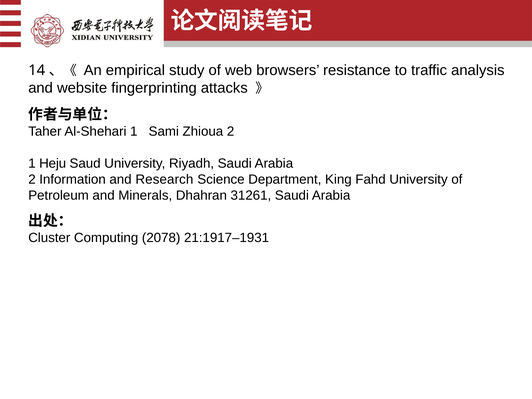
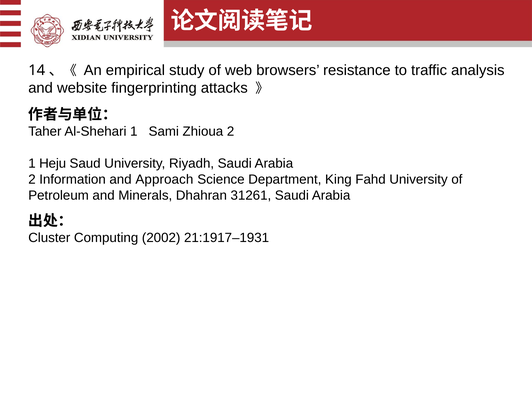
Research: Research -> Approach (164, 179)
2078: 2078 -> 2002 (161, 238)
